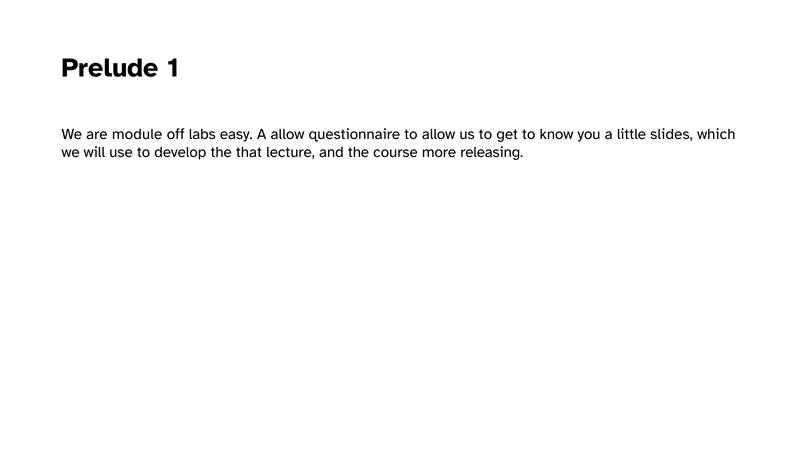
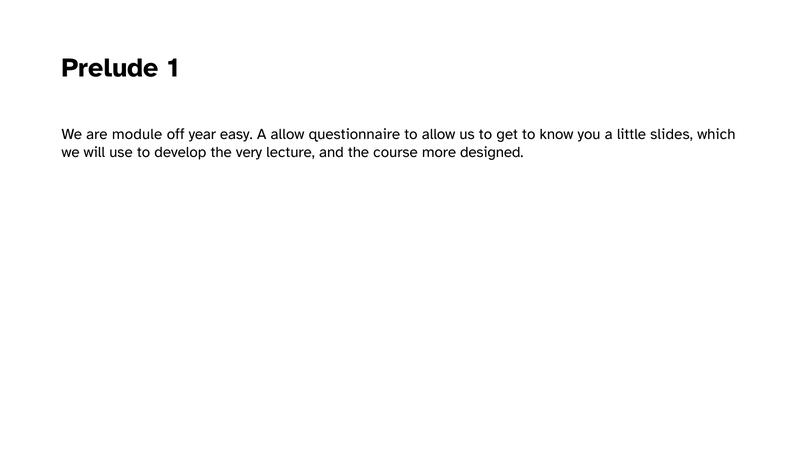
labs: labs -> year (202, 134)
that: that -> very (249, 152)
releasing: releasing -> designed (492, 152)
